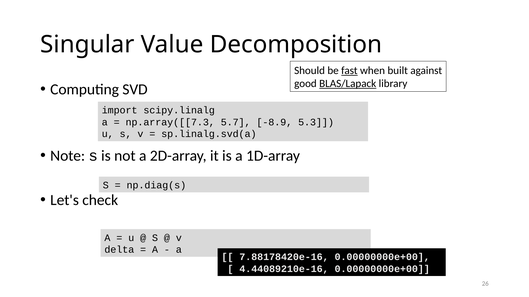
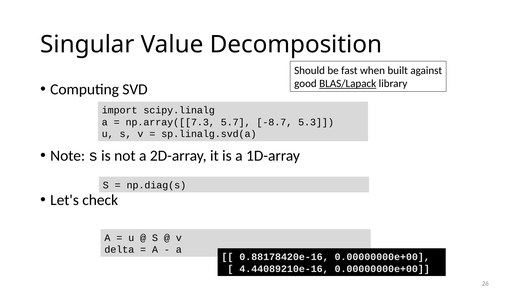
fast underline: present -> none (349, 71)
-8.9: -8.9 -> -8.7 (274, 122)
7.88178420e-16: 7.88178420e-16 -> 0.88178420e-16 (284, 257)
